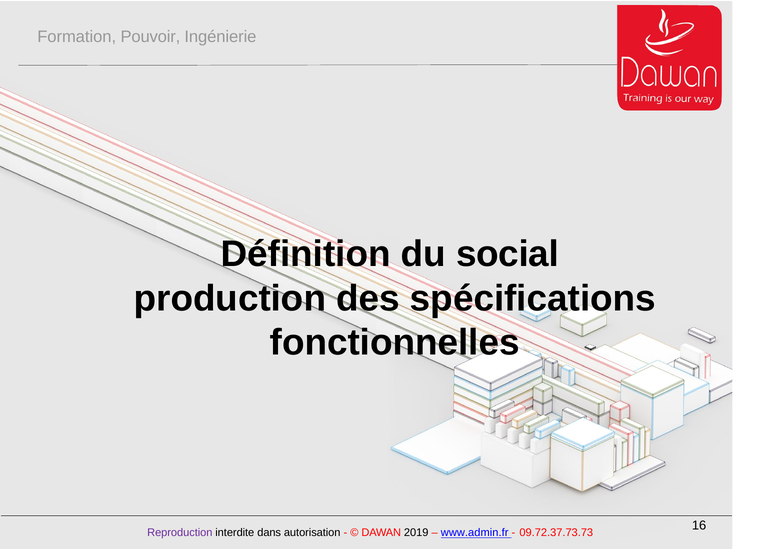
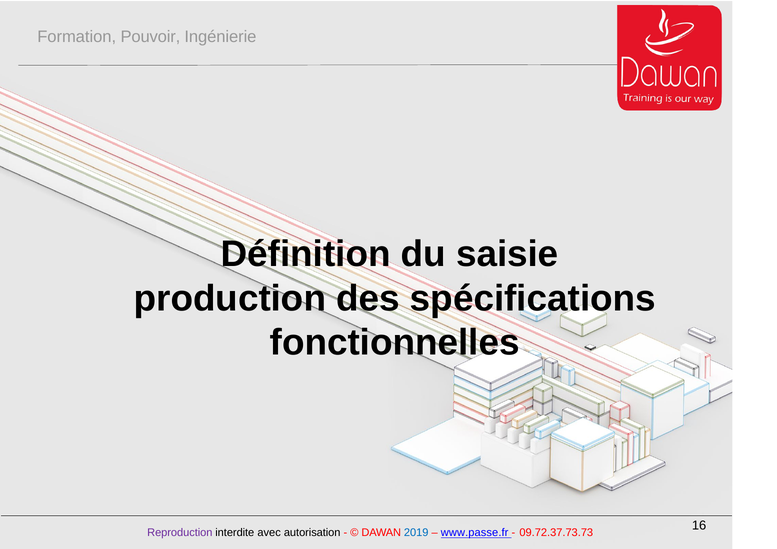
social: social -> saisie (507, 254)
dans: dans -> avec (269, 533)
2019 colour: black -> blue (416, 533)
www.admin.fr: www.admin.fr -> www.passe.fr (475, 533)
